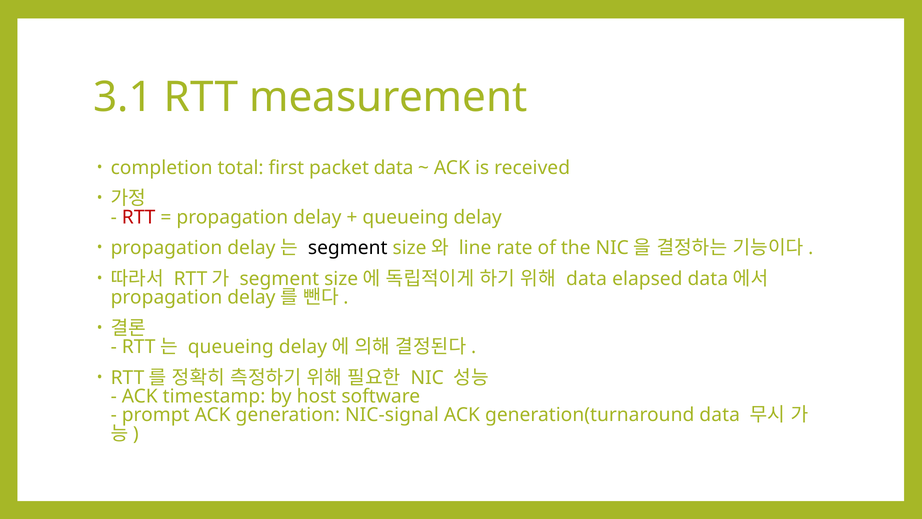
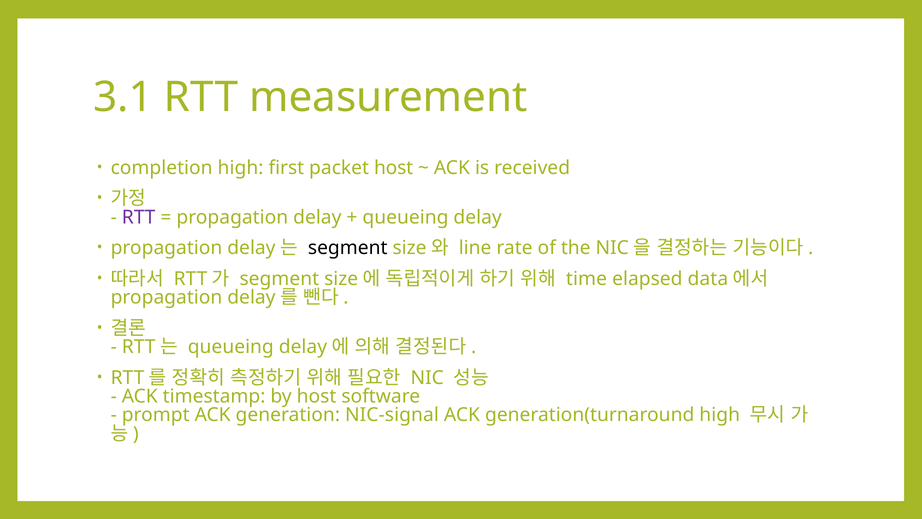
completion total: total -> high (241, 168)
packet data: data -> host (394, 168)
RTT colour: red -> purple (139, 217)
data: data -> time (586, 279)
generation(turnaround data: data -> high (720, 415)
